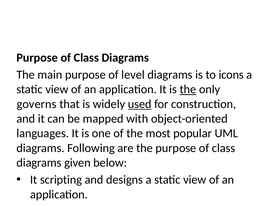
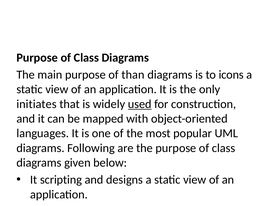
level: level -> than (133, 75)
the underline: present -> none (188, 89)
governs: governs -> initiates (37, 104)
